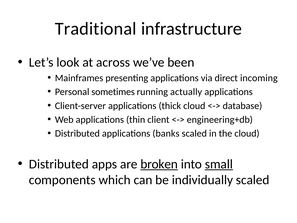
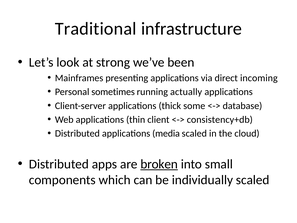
across: across -> strong (113, 62)
thick cloud: cloud -> some (194, 106)
engineering+db: engineering+db -> consistency+db (220, 119)
banks: banks -> media (166, 133)
small underline: present -> none (219, 164)
